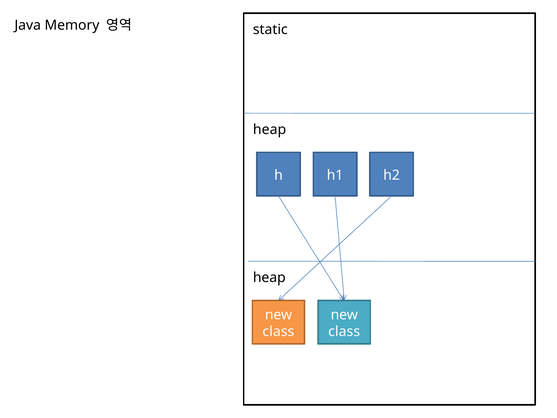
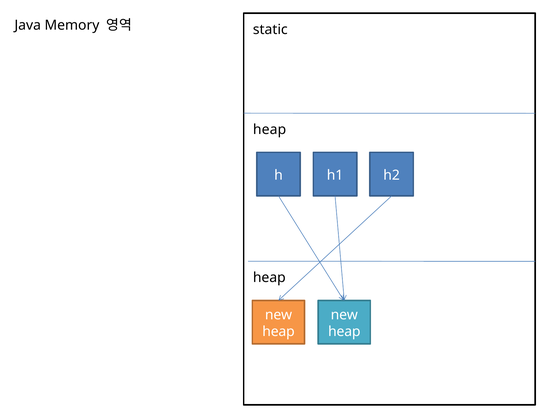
class: class -> heap (279, 331)
class: class -> heap (344, 331)
